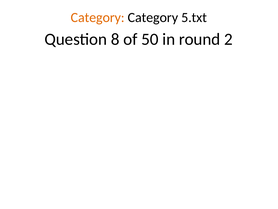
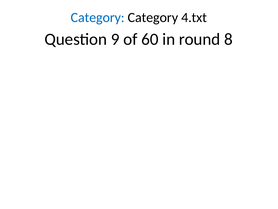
Category colour: orange -> blue (98, 18)
5.txt: 5.txt -> 4.txt (194, 18)
8: 8 -> 9 (115, 39)
50: 50 -> 60 (150, 39)
2: 2 -> 8 (228, 39)
